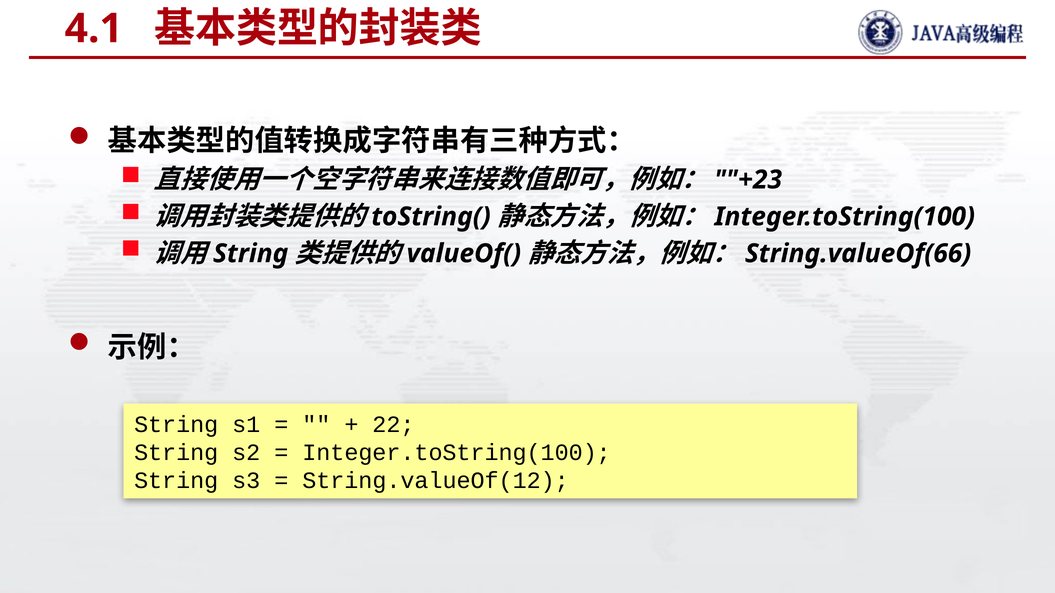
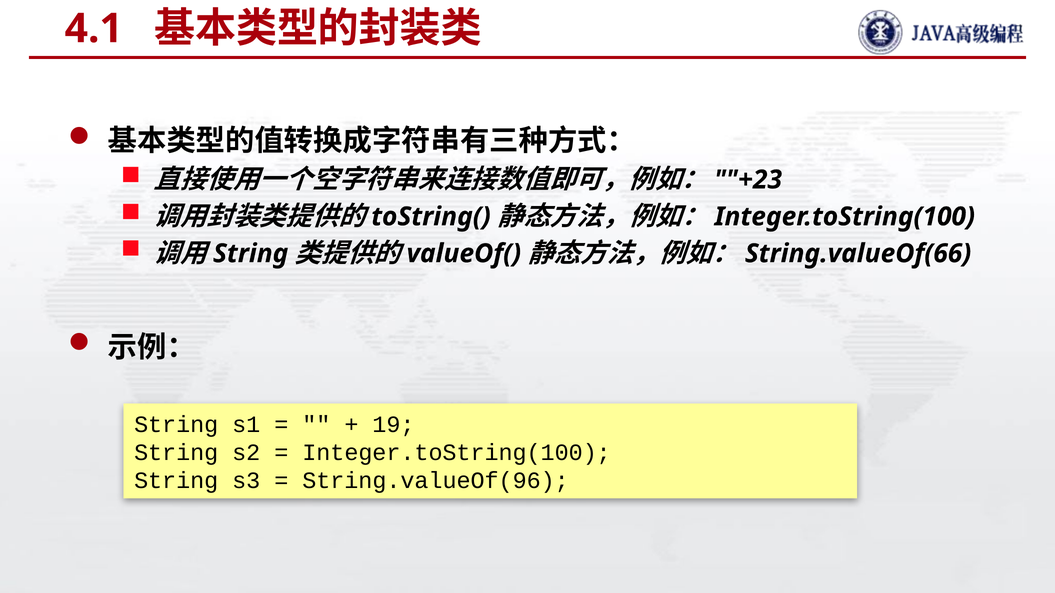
22: 22 -> 19 (393, 425)
String.valueOf(12: String.valueOf(12 -> String.valueOf(96 (436, 481)
